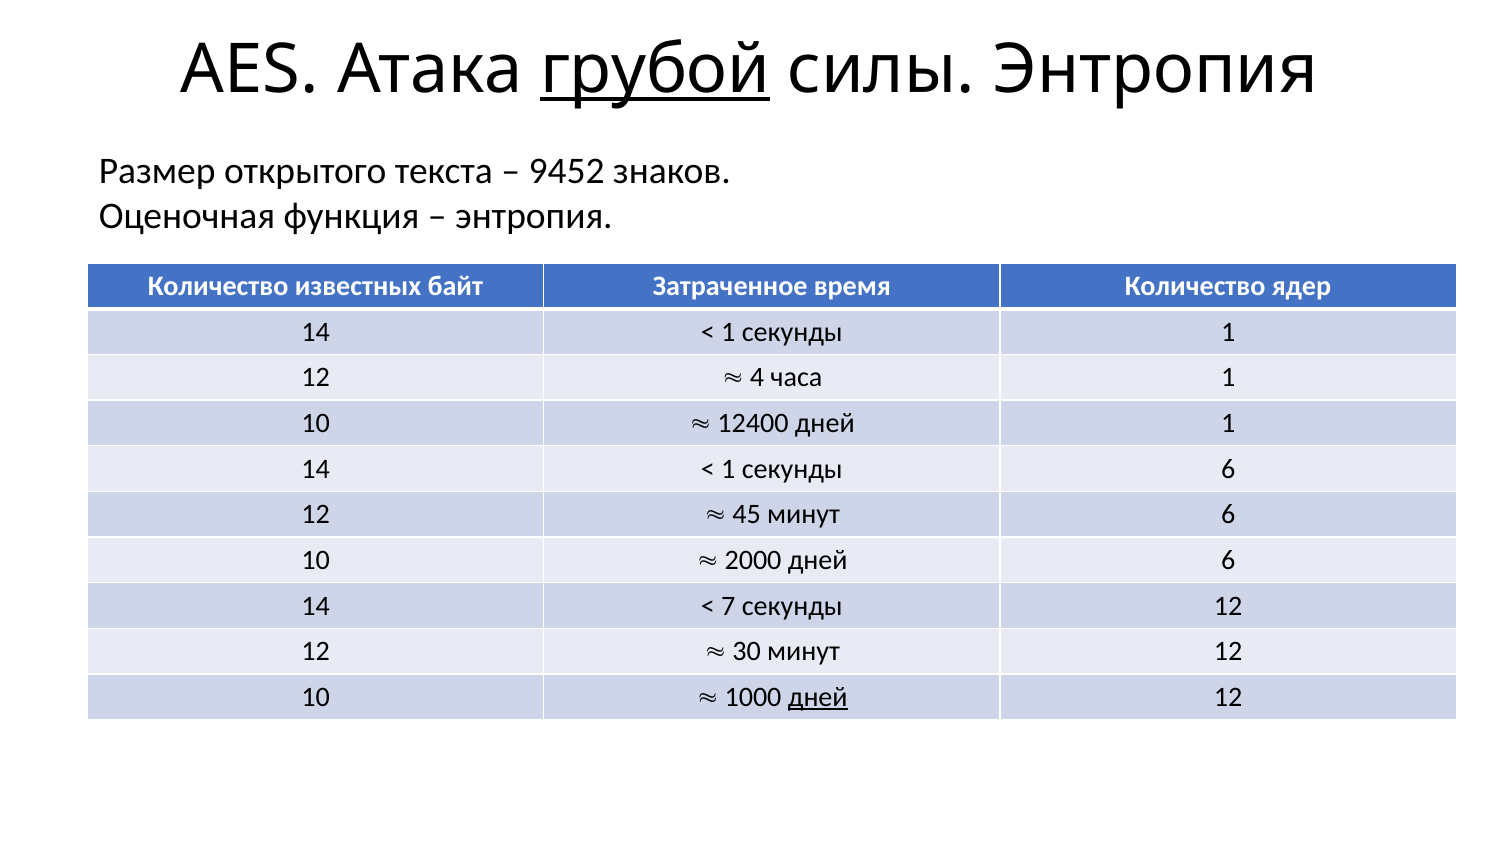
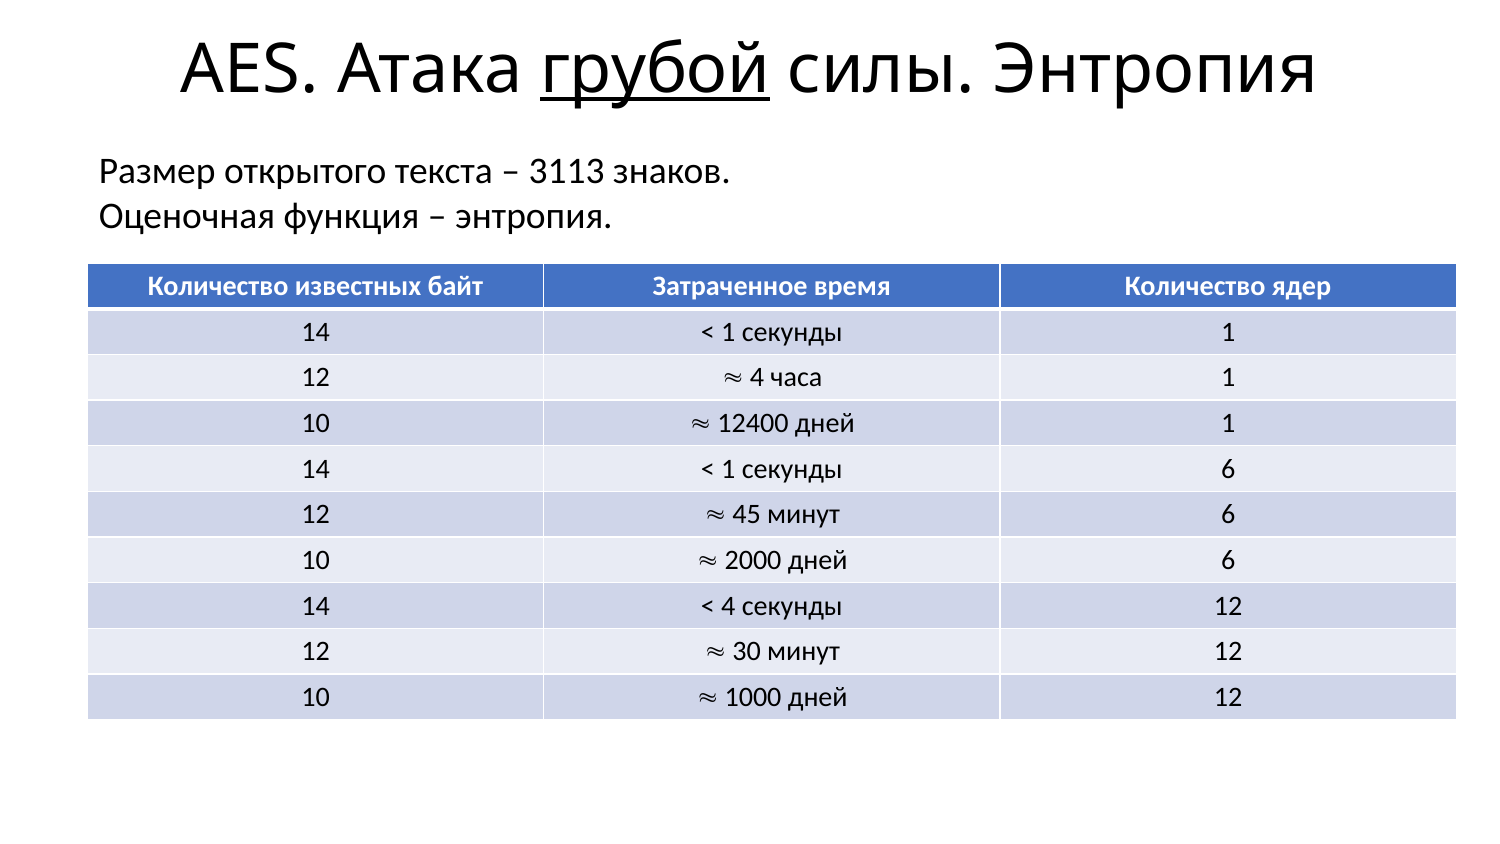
9452: 9452 -> 3113 (567, 171)
7: 7 -> 4 (728, 606)
дней underline: present -> none (818, 697)
